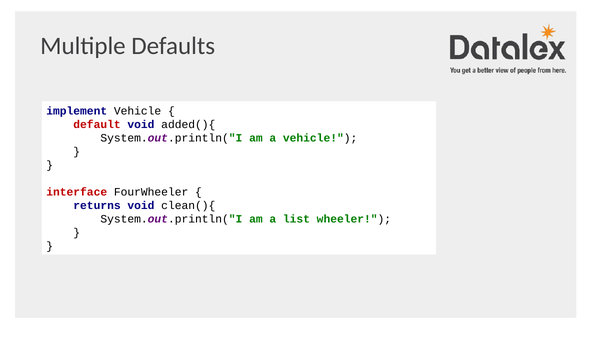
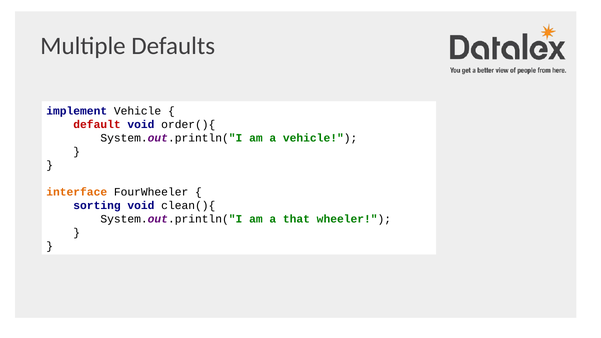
added(){: added(){ -> order(){ (188, 125)
interface colour: red -> orange (77, 192)
returns: returns -> sorting (97, 206)
list: list -> that (296, 219)
